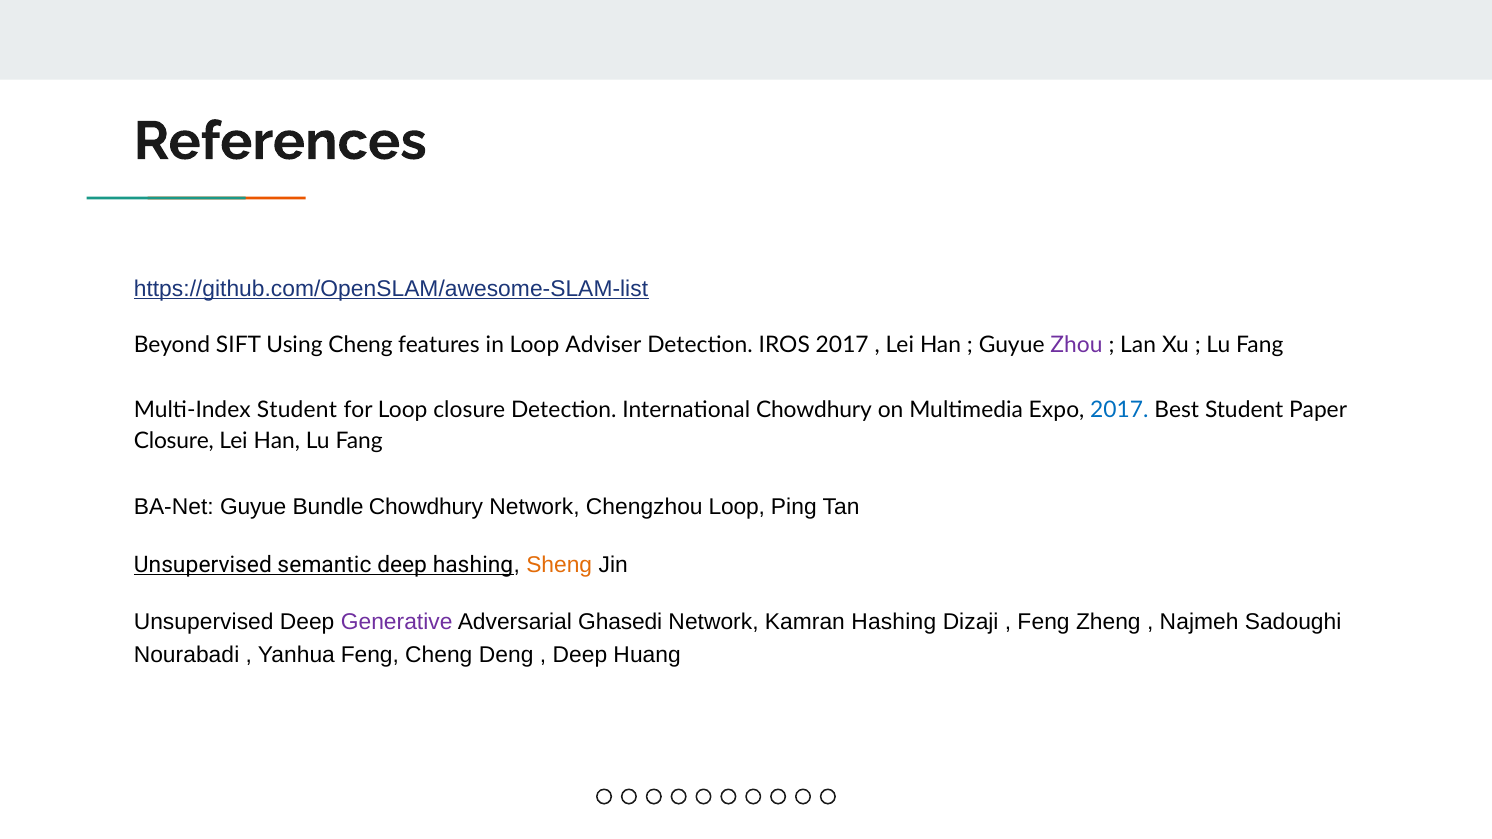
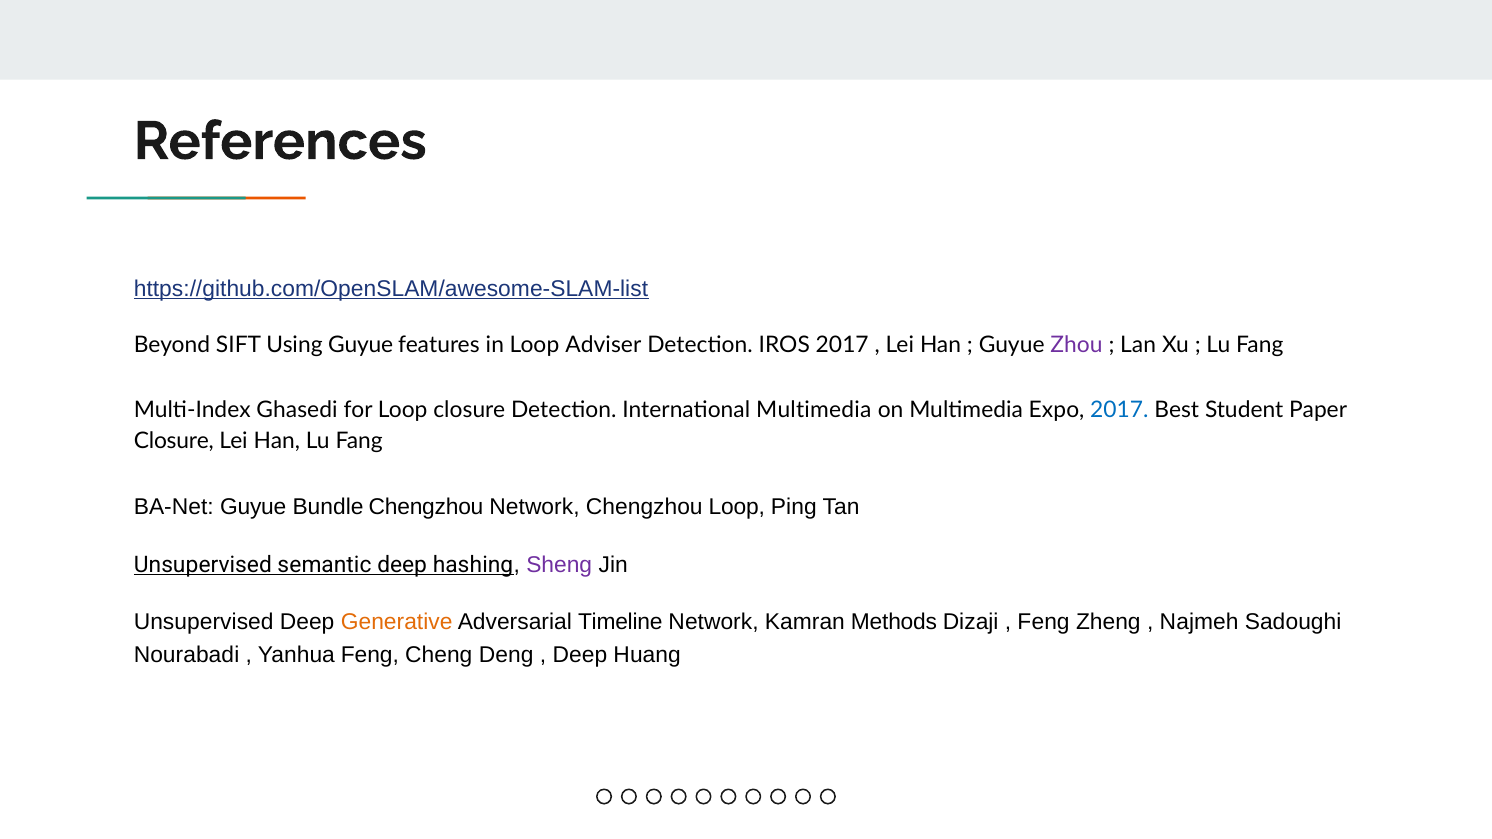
Using Cheng: Cheng -> Guyue (361, 345)
Multi-Index Student: Student -> Ghasedi (297, 410)
International Chowdhury: Chowdhury -> Multimedia (814, 410)
Bundle Chowdhury: Chowdhury -> Chengzhou (426, 507)
Sheng colour: orange -> purple (559, 565)
Generative colour: purple -> orange (397, 622)
Ghasedi: Ghasedi -> Timeline (620, 622)
Kamran Hashing: Hashing -> Methods (894, 622)
